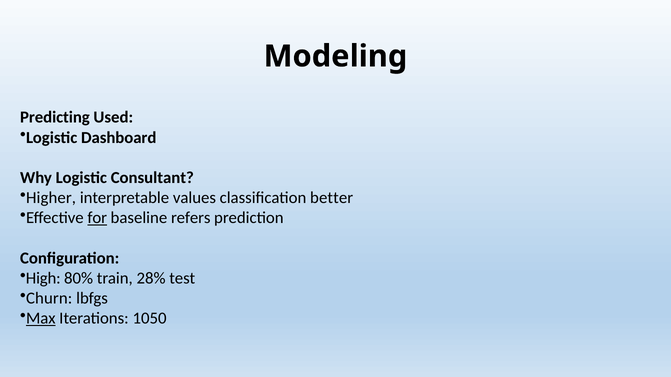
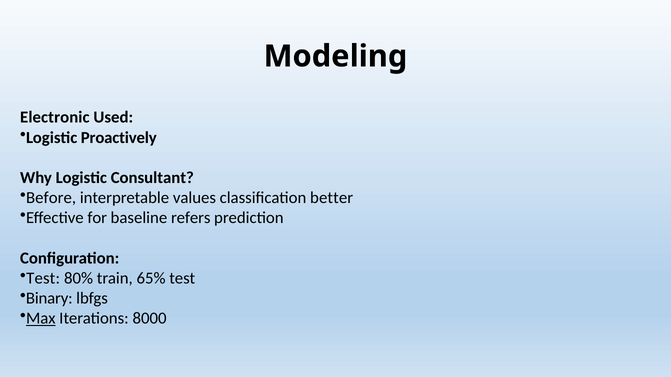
Predicting: Predicting -> Electronic (55, 118)
Dashboard: Dashboard -> Proactively (119, 138)
Higher: Higher -> Before (51, 198)
for underline: present -> none (97, 218)
High: High -> Test (43, 279)
28%: 28% -> 65% (151, 279)
Churn: Churn -> Binary (49, 299)
1050: 1050 -> 8000 (150, 319)
